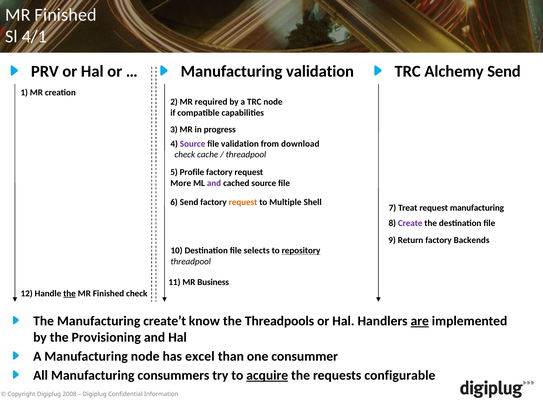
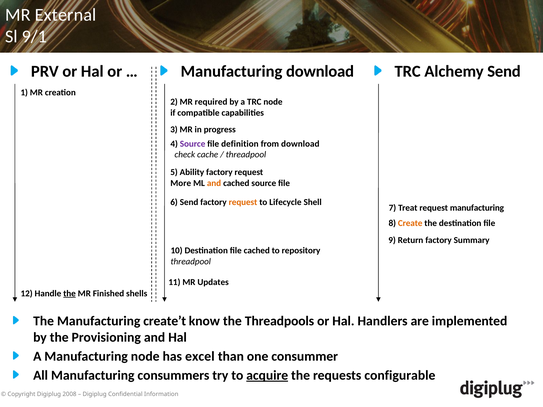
Finished: Finished -> External (66, 15)
4/1: 4/1 -> 9/1 (34, 37)
Manufacturing validation: validation -> download (320, 71)
file validation: validation -> definition (240, 144)
Profile: Profile -> Ability (192, 172)
and colour: purple -> orange (214, 183)
Multiple: Multiple -> Lifecycle (285, 202)
Create colour: purple -> orange (410, 223)
Backends: Backends -> Summary (472, 240)
file selects: selects -> cached (257, 251)
repository underline: present -> none (301, 251)
Business: Business -> Updates (213, 282)
Finished check: check -> shells (137, 294)
are underline: present -> none (420, 321)
